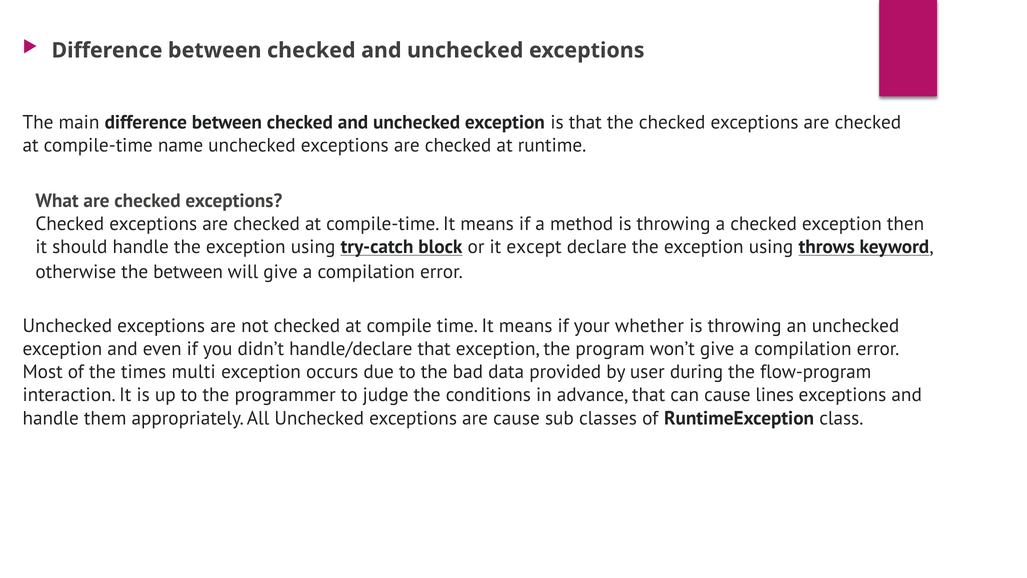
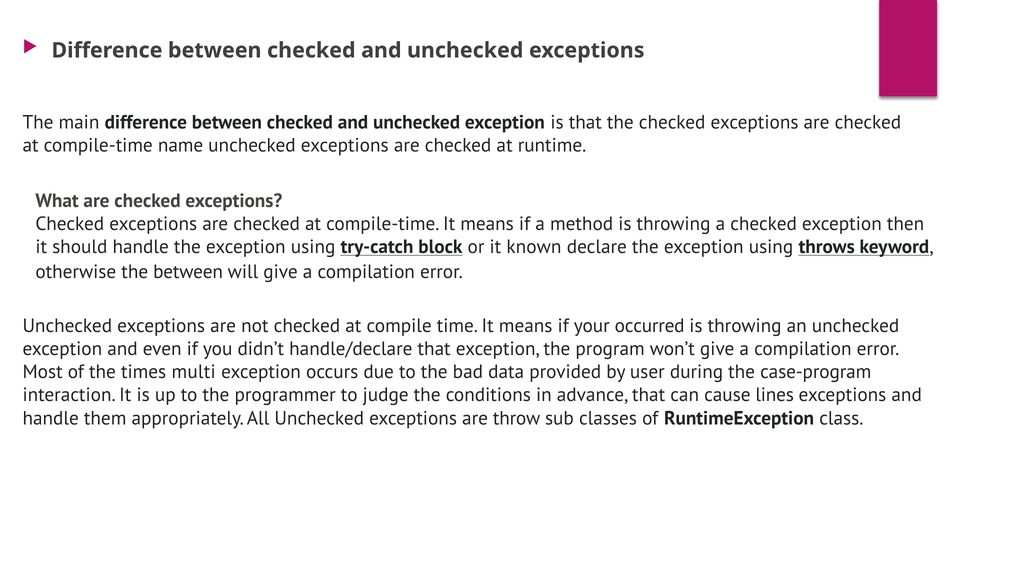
except: except -> known (534, 247)
whether: whether -> occurred (650, 326)
flow-program: flow-program -> case-program (816, 372)
are cause: cause -> throw (517, 418)
